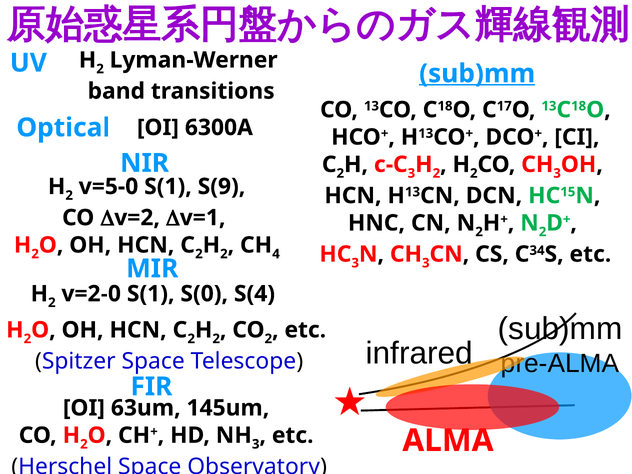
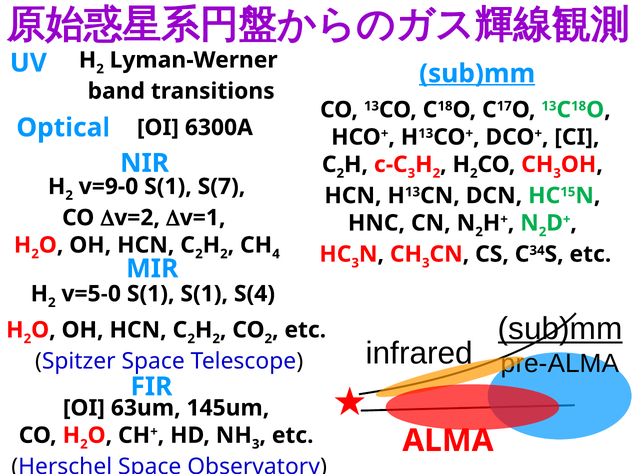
v=5-0: v=5-0 -> v=9-0 (109, 187)
S(9: S(9 -> S(7 (221, 187)
v=2-0: v=2-0 -> v=5-0 (91, 294)
S(1 S(0: S(0 -> S(1 (204, 294)
sub)mm underline: none -> present (560, 329)
